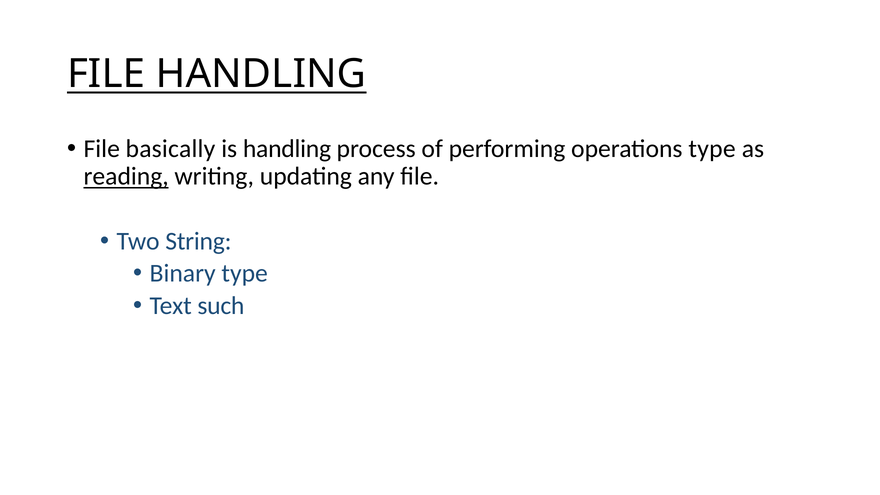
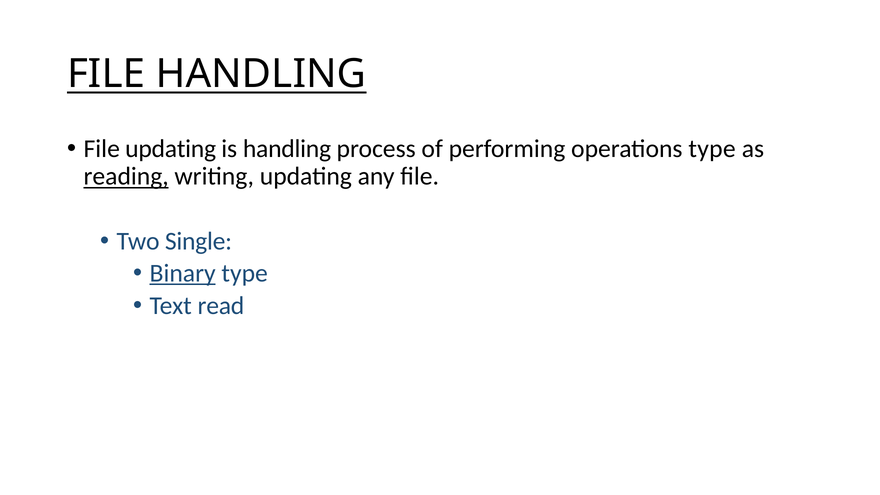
File basically: basically -> updating (171, 149)
String: String -> Single (198, 241)
Binary underline: none -> present (183, 273)
such: such -> read (221, 306)
